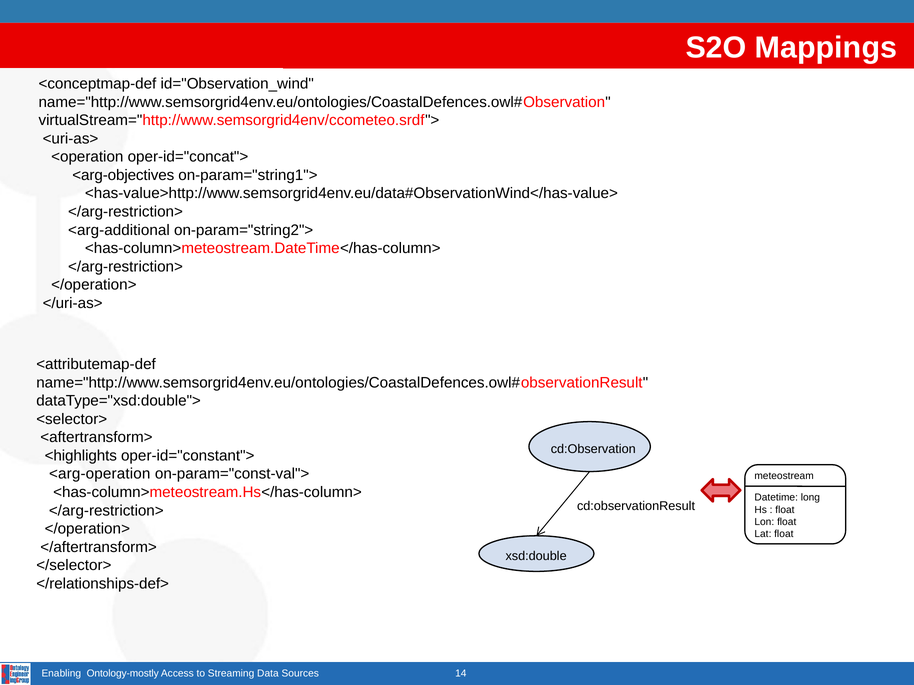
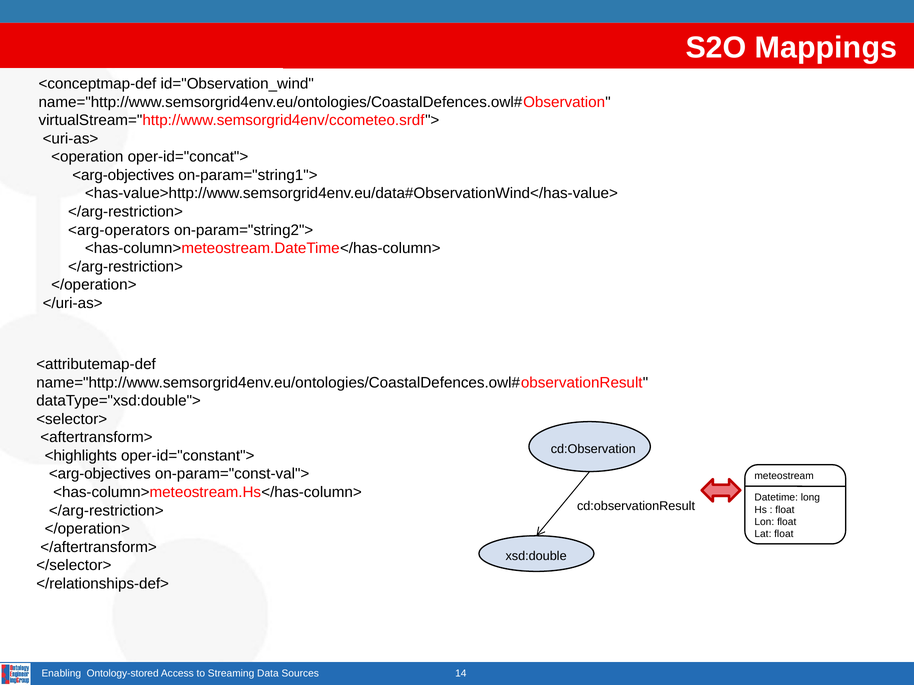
<arg-additional: <arg-additional -> <arg-operators (119, 230)
<arg-operation: <arg-operation -> <arg-objectives (100, 474)
Ontology-mostly: Ontology-mostly -> Ontology-stored (123, 674)
